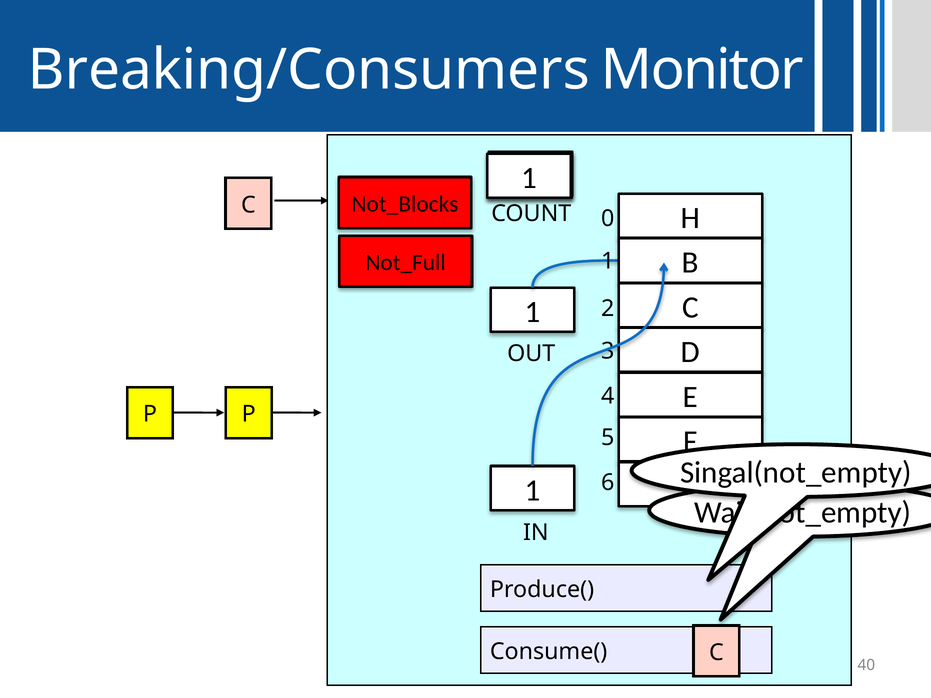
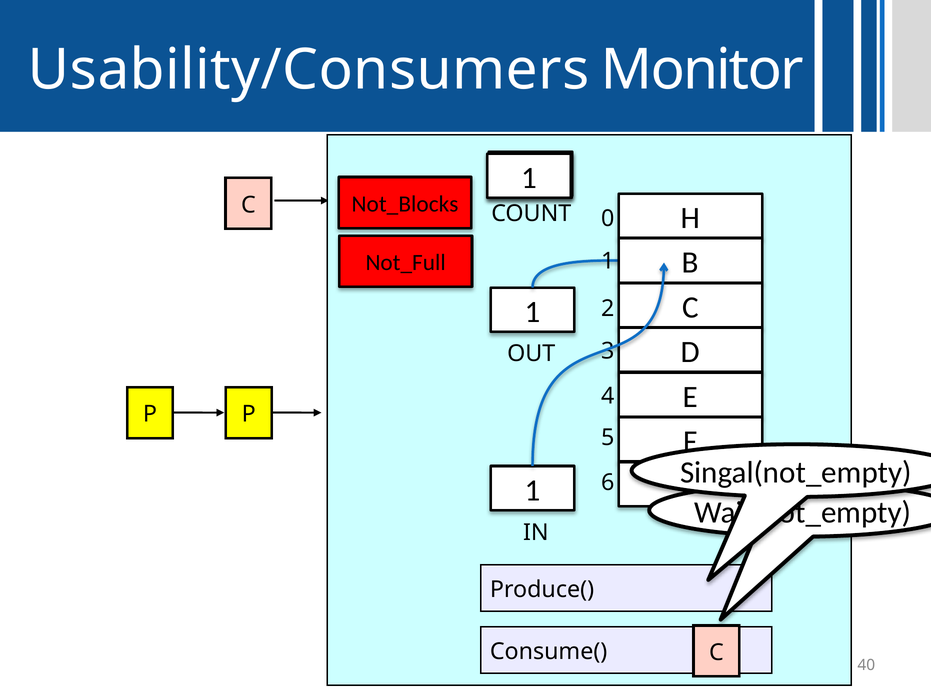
Breaking/Consumers: Breaking/Consumers -> Usability/Consumers (309, 70)
